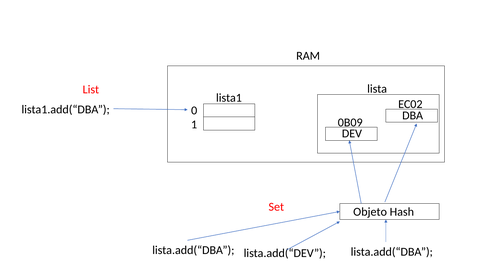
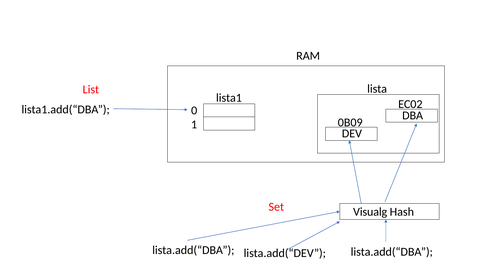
Objeto: Objeto -> Visualg (370, 212)
